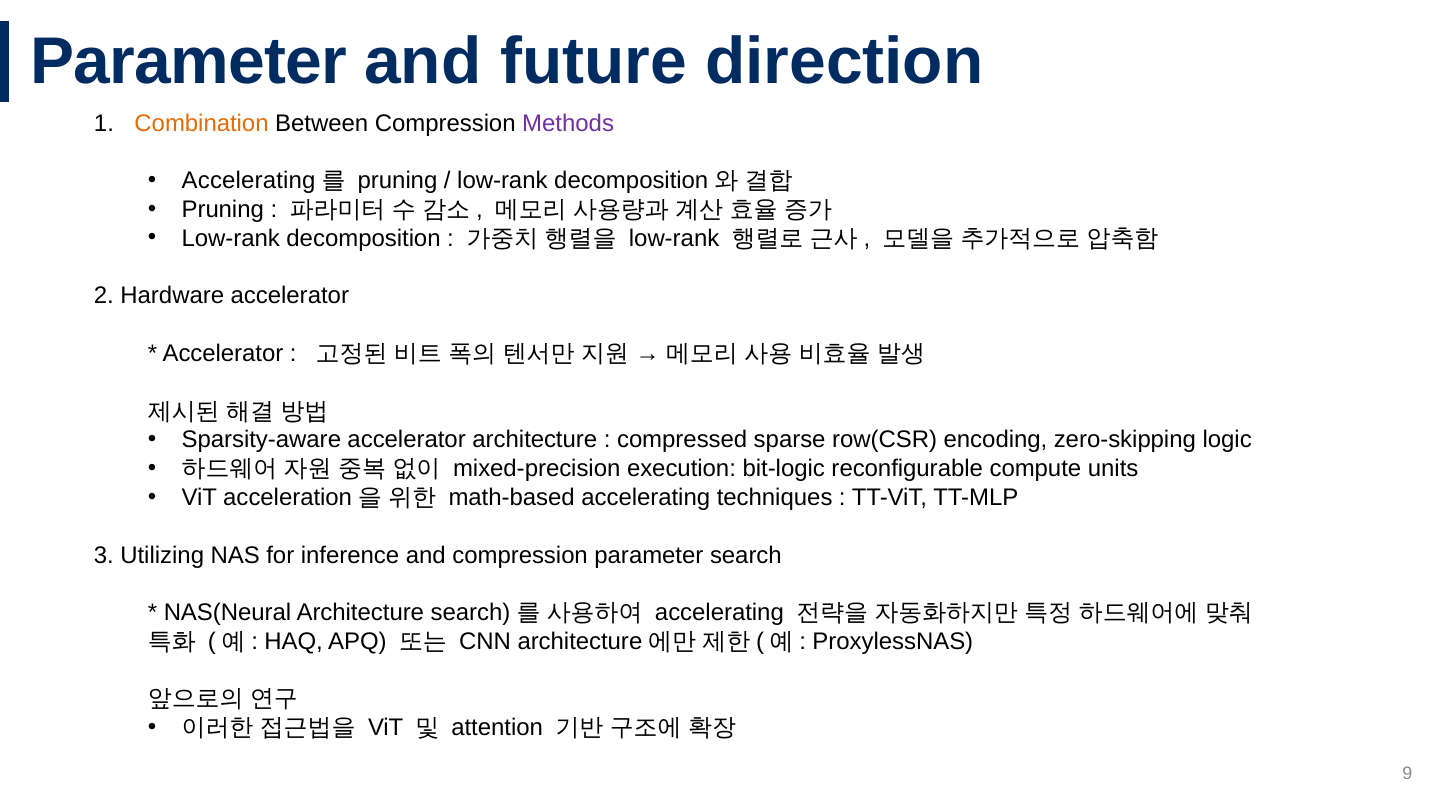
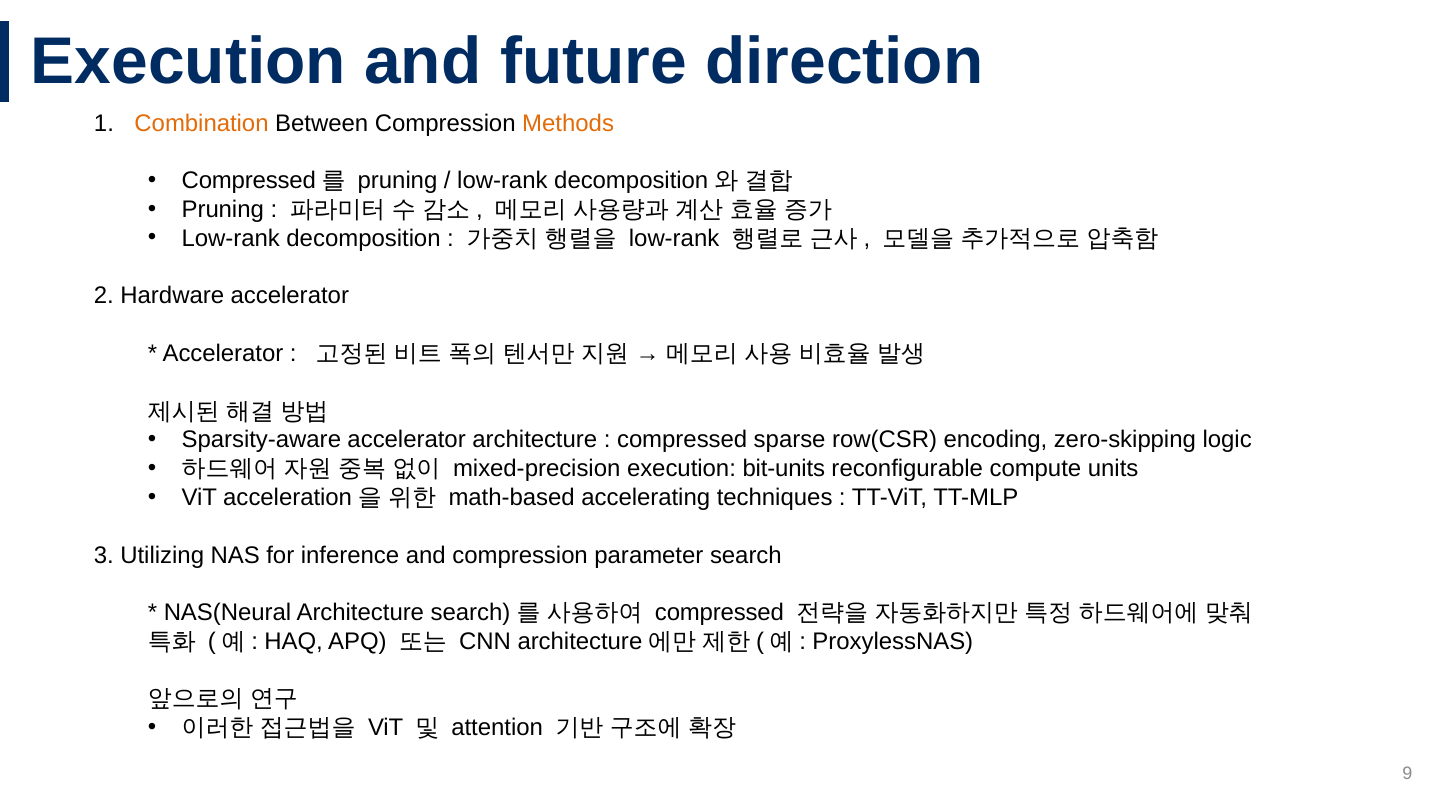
Parameter: Parameter -> Execution (188, 61)
Methods colour: purple -> orange (568, 123)
Accelerating: Accelerating -> Compressed (249, 181)
bit-logic: bit-logic -> bit-units (784, 468)
accelerating: accelerating -> compressed (719, 612)
